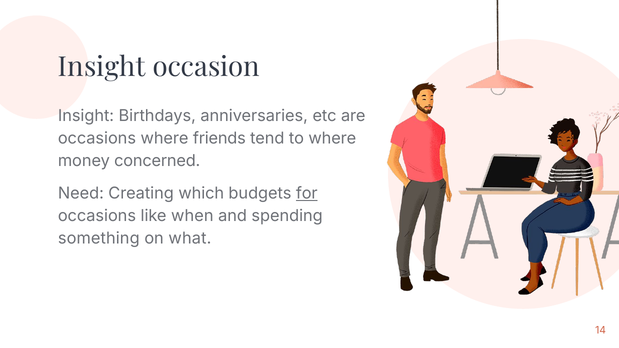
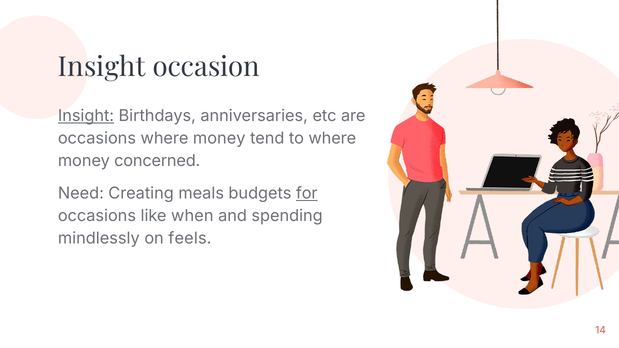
Insight underline: none -> present (86, 116)
occasions where friends: friends -> money (219, 138)
which: which -> meals (201, 194)
something: something -> mindlessly (99, 239)
what: what -> feels (190, 239)
